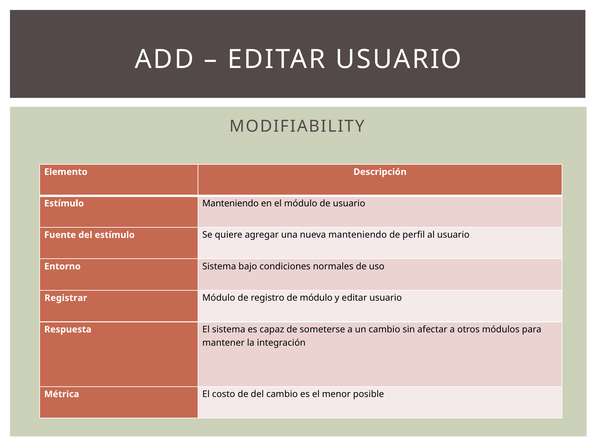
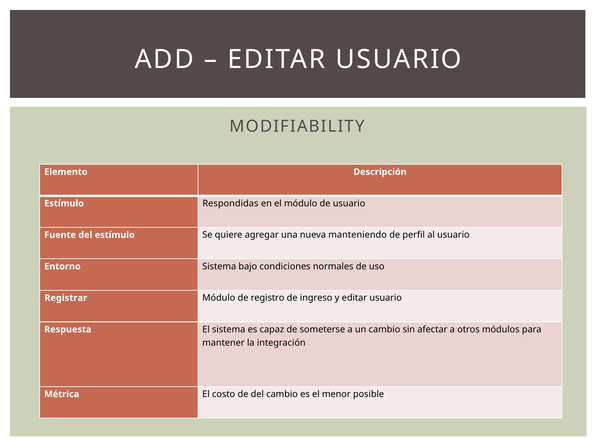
Estímulo Manteniendo: Manteniendo -> Respondidas (230, 203)
de módulo: módulo -> ingreso (316, 298)
